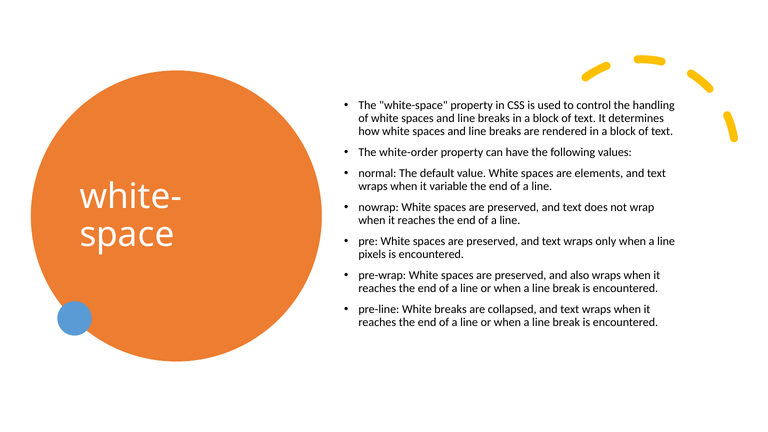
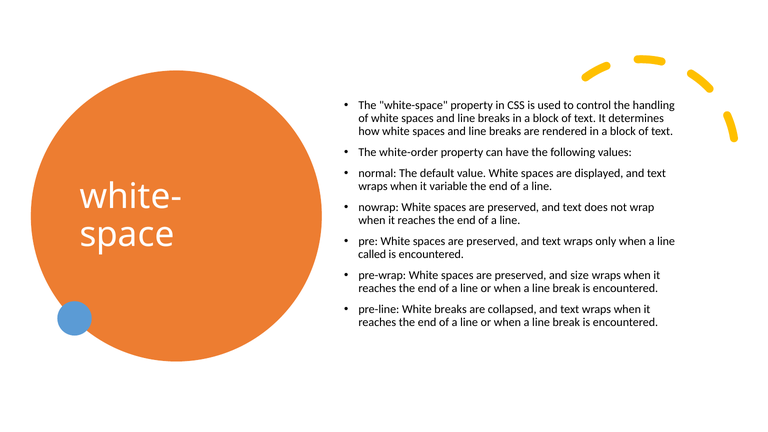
elements: elements -> displayed (599, 173)
pixels: pixels -> called (372, 254)
also: also -> size (580, 275)
